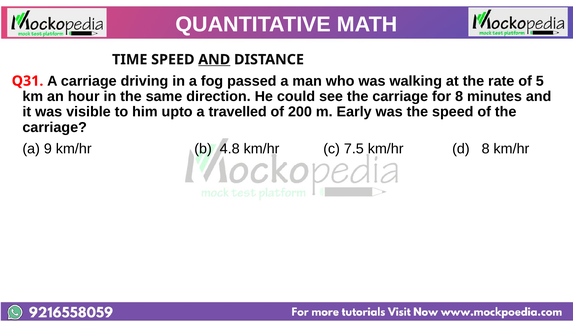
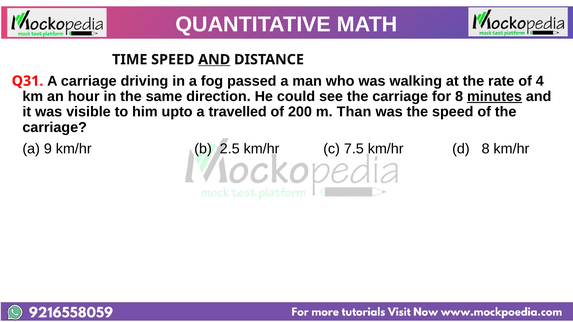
5: 5 -> 4 (540, 81)
minutes underline: none -> present (494, 97)
Early: Early -> Than (354, 112)
4.8: 4.8 -> 2.5 (230, 149)
